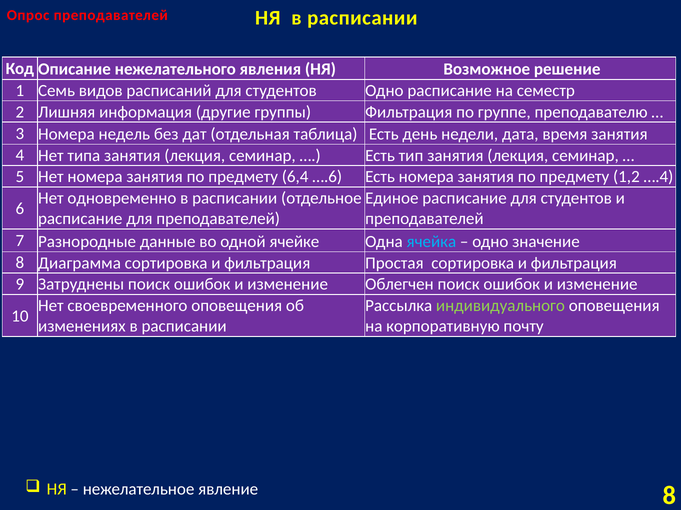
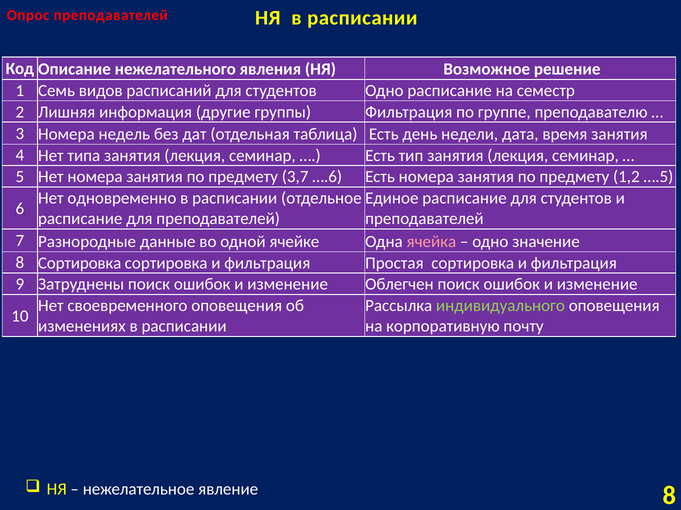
6,4: 6,4 -> 3,7 (295, 177)
….4: ….4 -> ….5 (658, 177)
ячейка colour: light blue -> pink (431, 242)
8 Диаграмма: Диаграмма -> Сортировка (80, 263)
